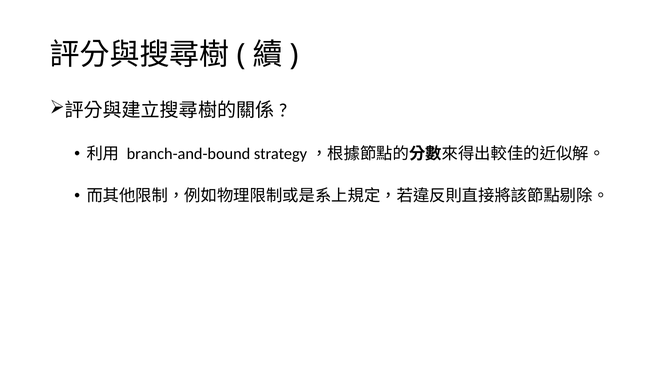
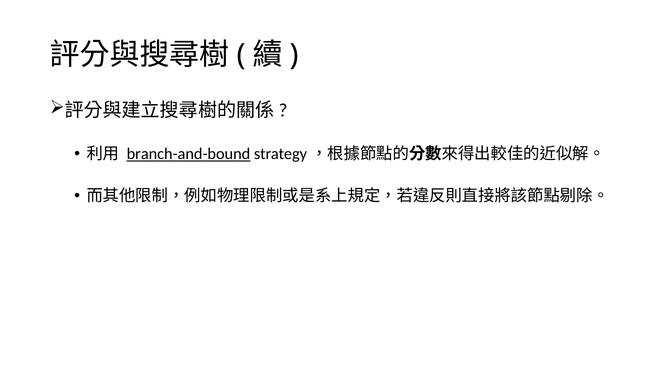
branch-and-bound underline: none -> present (188, 154)
